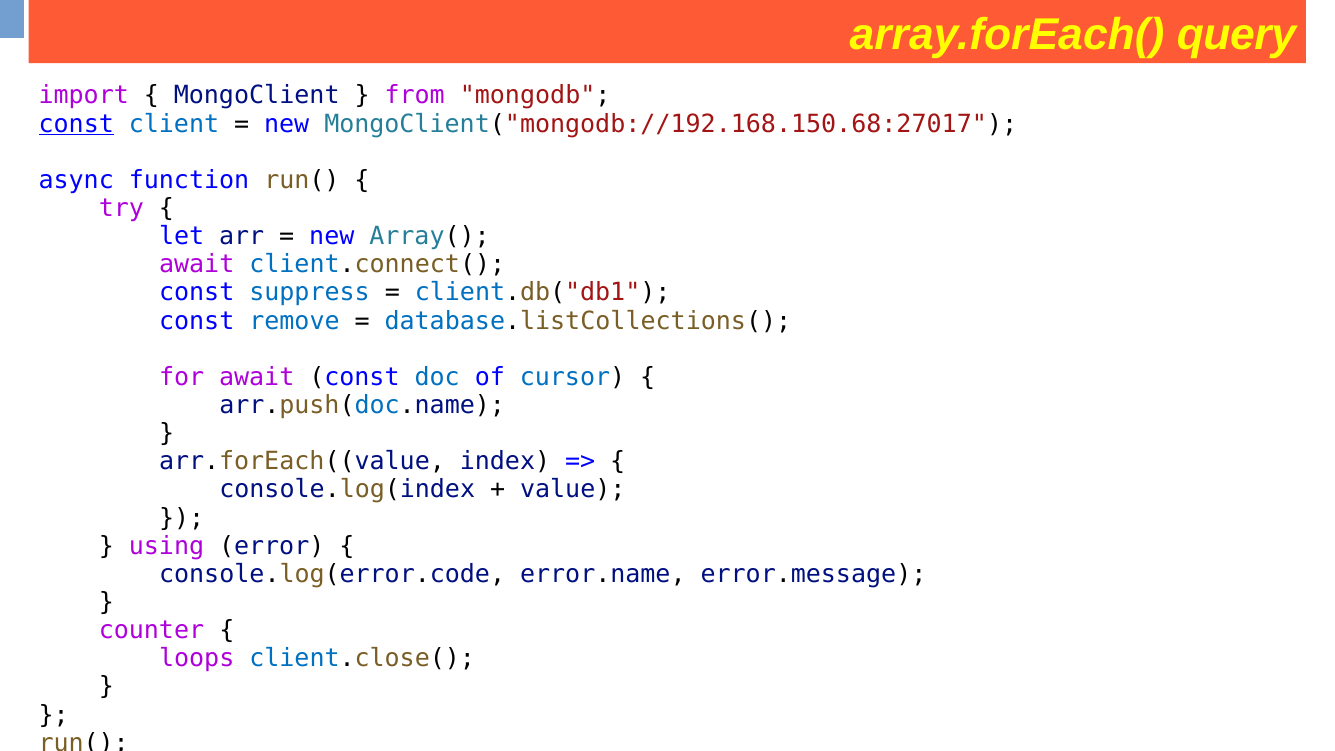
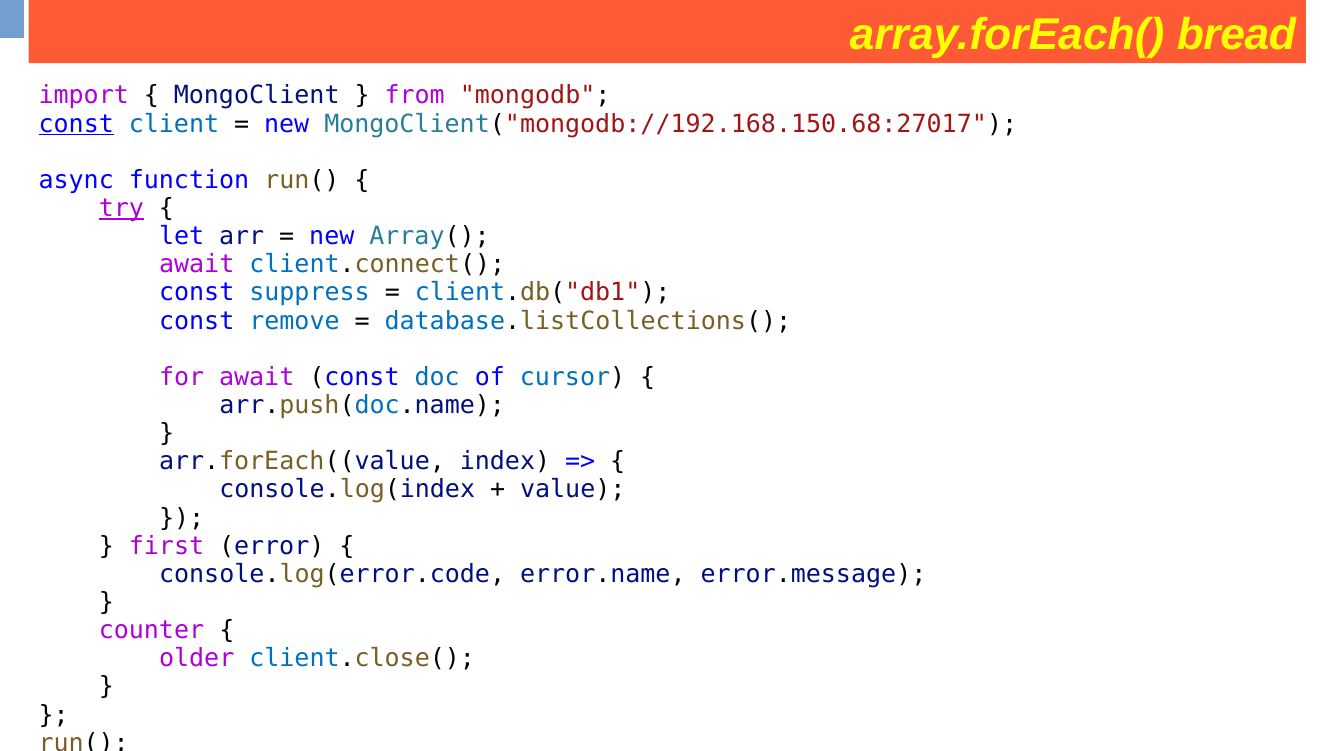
query: query -> bread (1236, 35)
try underline: none -> present (121, 208)
using: using -> first (167, 546)
loops: loops -> older (197, 659)
